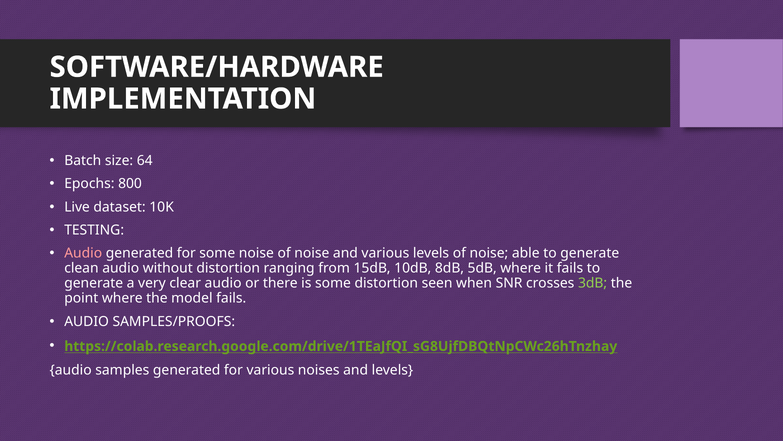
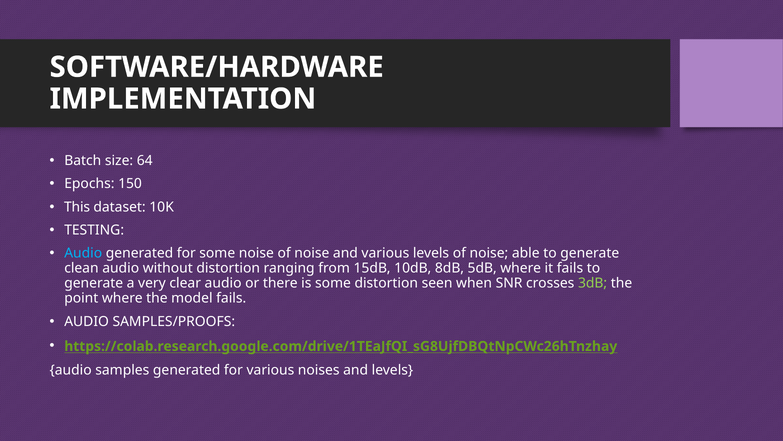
800: 800 -> 150 (130, 184)
Live: Live -> This (77, 207)
Audio colour: pink -> light blue (83, 253)
